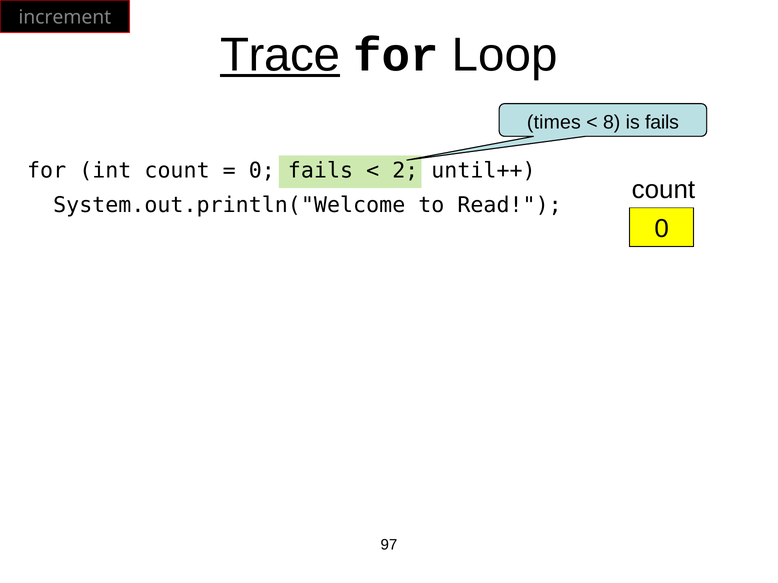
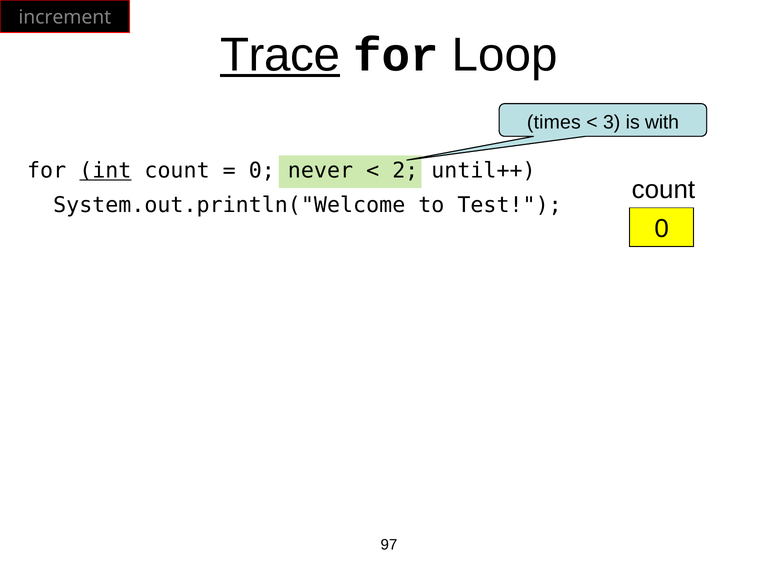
8: 8 -> 3 (612, 122)
is fails: fails -> with (662, 122)
int underline: none -> present (105, 171)
0 fails: fails -> never (320, 171)
Read: Read -> Test (510, 205)
